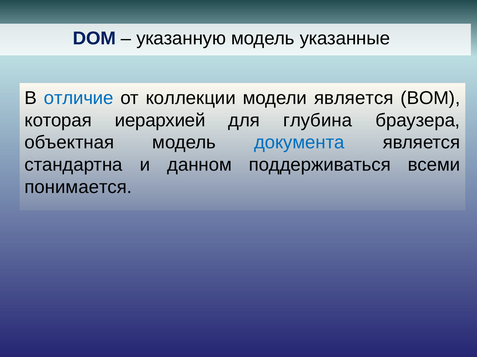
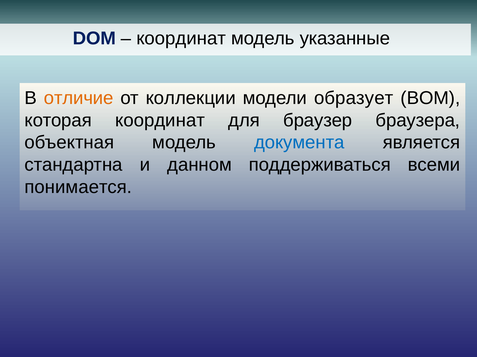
указанную: указанную -> координат (181, 39)
отличие colour: blue -> orange (79, 98)
модели является: является -> образует (354, 98)
которая иерархией: иерархией -> координат (160, 121)
глубина: глубина -> браузер (318, 121)
